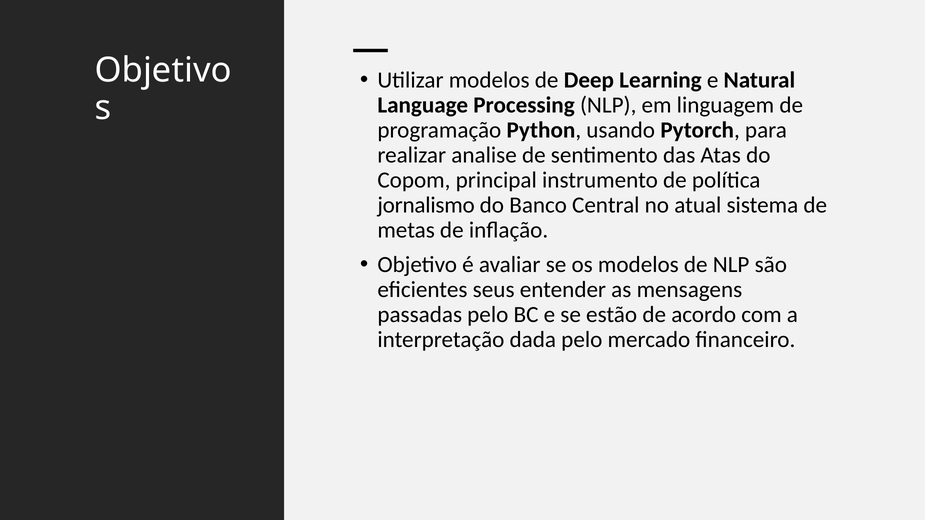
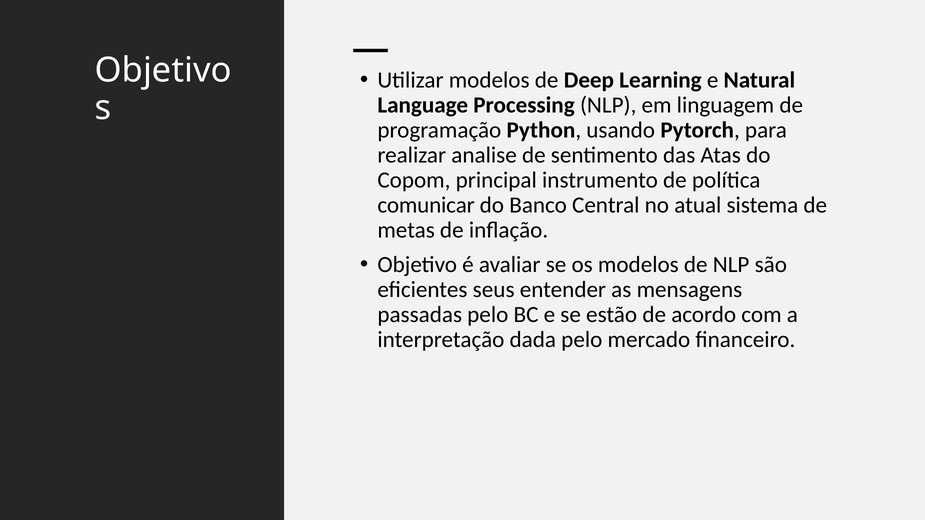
jornalismo: jornalismo -> comunicar (426, 205)
